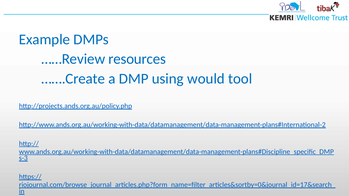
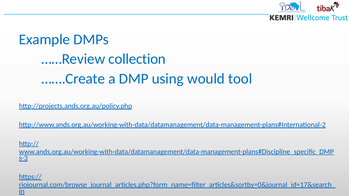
resources: resources -> collection (137, 59)
